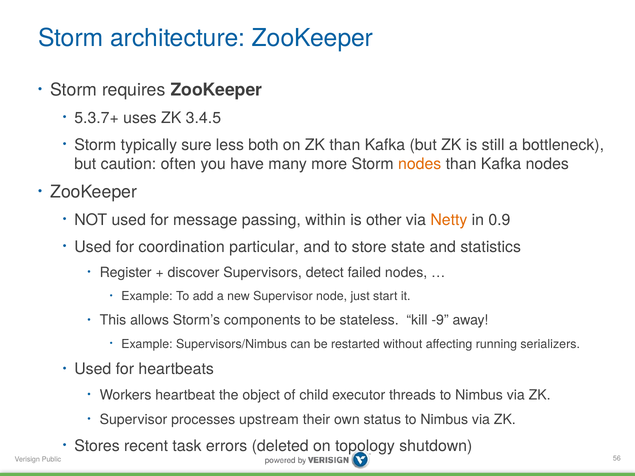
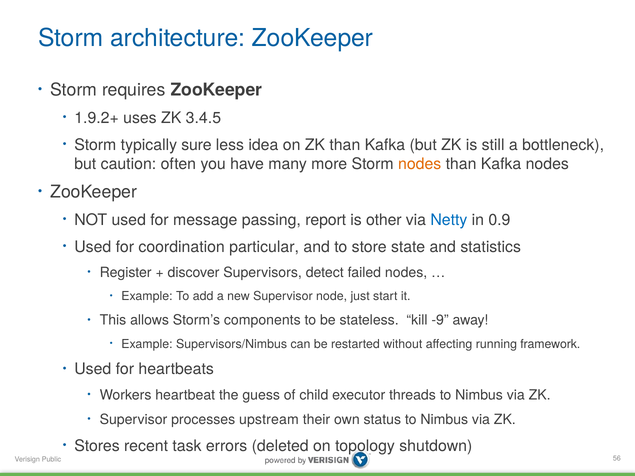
5.3.7+: 5.3.7+ -> 1.9.2+ (97, 118)
both: both -> idea (263, 145)
within: within -> report (326, 220)
Netty colour: orange -> blue (449, 220)
serializers: serializers -> framework (550, 344)
object: object -> guess (261, 395)
